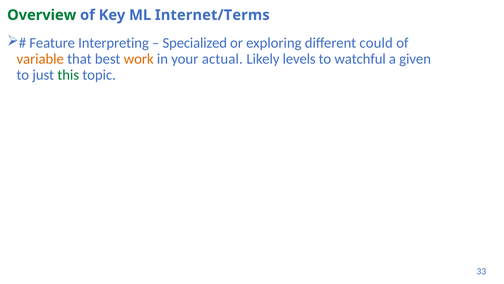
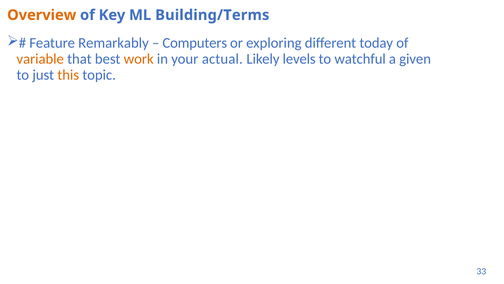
Overview colour: green -> orange (42, 15)
Internet/Terms: Internet/Terms -> Building/Terms (212, 15)
Interpreting: Interpreting -> Remarkably (113, 43)
Specialized: Specialized -> Computers (195, 43)
could: could -> today (376, 43)
this colour: green -> orange (68, 75)
